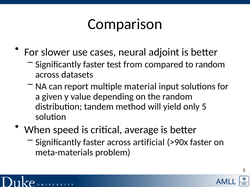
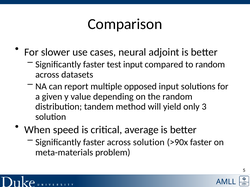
test from: from -> input (133, 65)
material: material -> opposed (140, 87)
only 5: 5 -> 3 (204, 107)
across artificial: artificial -> solution (149, 143)
